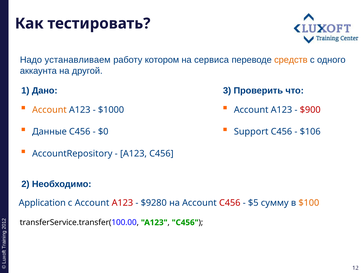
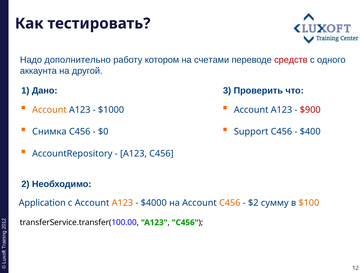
устанавливаем: устанавливаем -> дополнительно (78, 60)
сервиса: сервиса -> счетами (212, 60)
средств colour: orange -> red (291, 60)
Данные: Данные -> Снимка (49, 132)
$106: $106 -> $400 (310, 132)
A123 colour: red -> orange (122, 203)
$9280: $9280 -> $4000 (154, 203)
C456 colour: red -> orange (230, 203)
$5: $5 -> $2 (253, 203)
